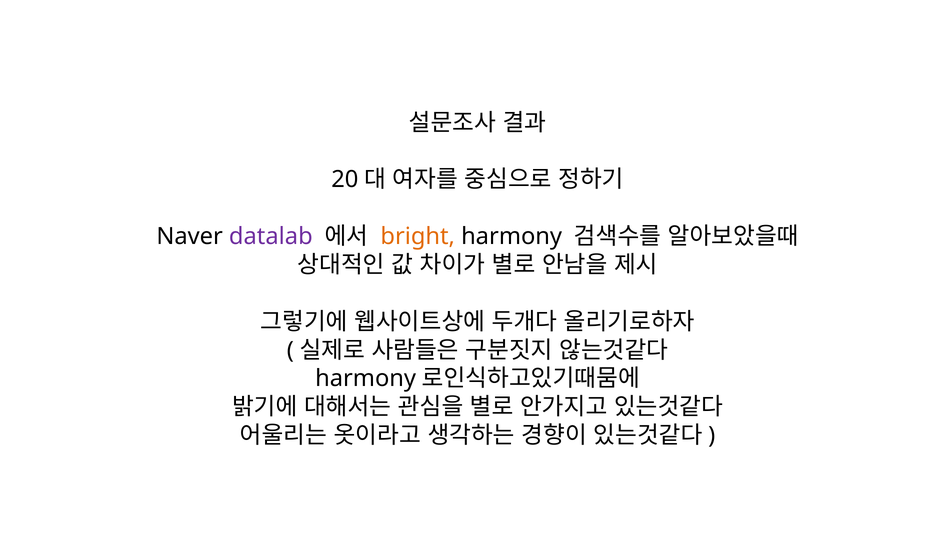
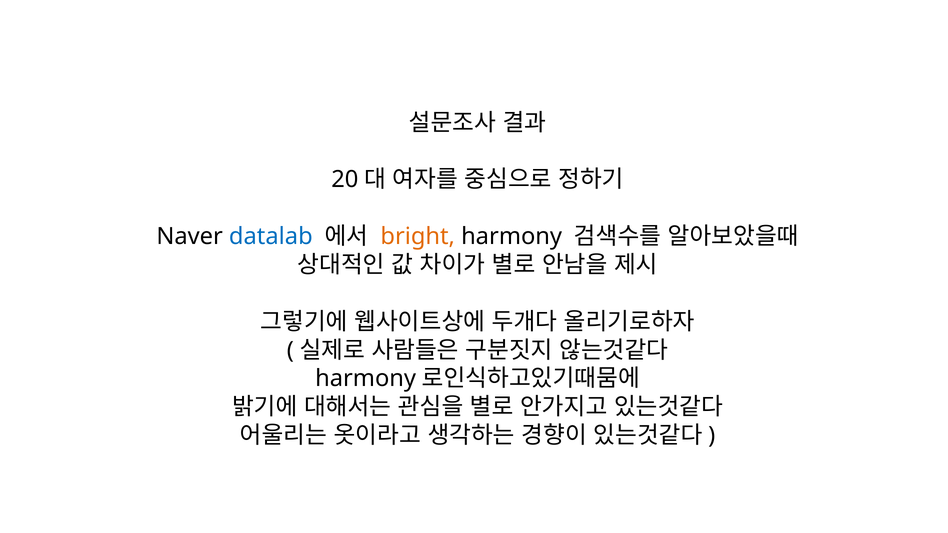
datalab colour: purple -> blue (271, 237)
